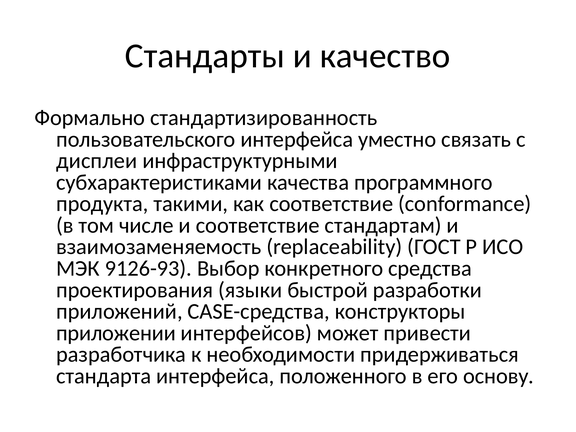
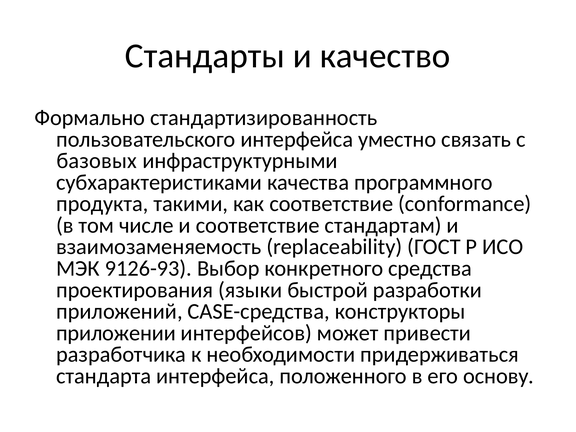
дисплеи: дисплеи -> базовых (97, 161)
